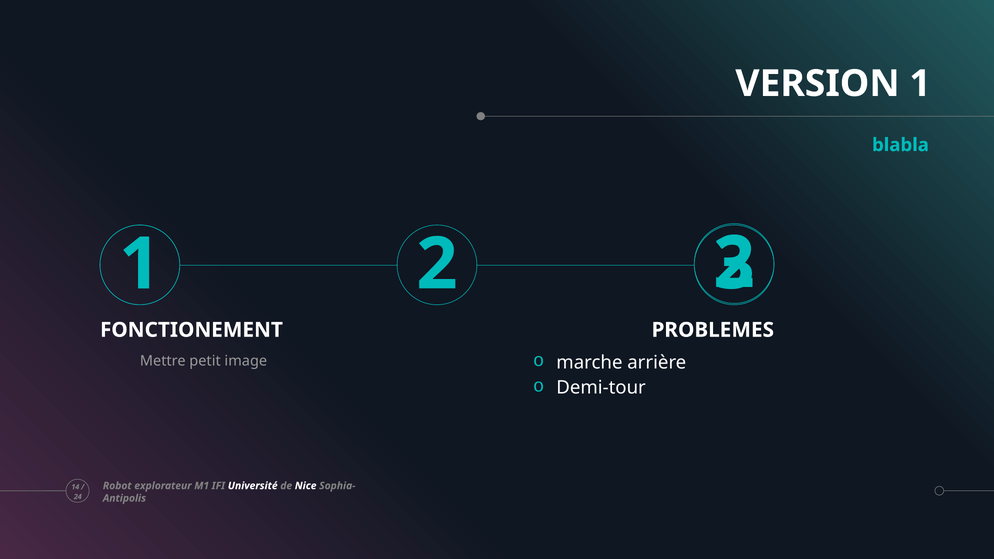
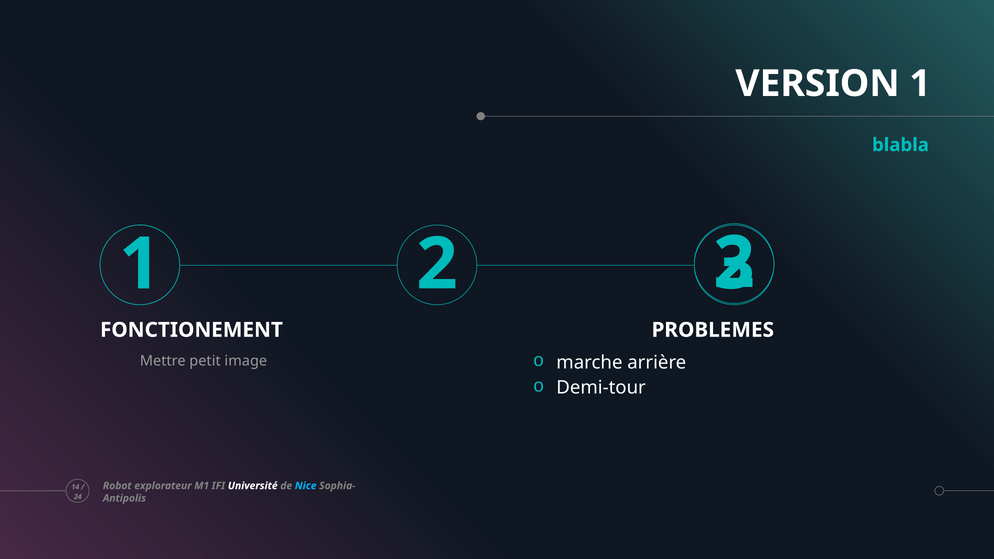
Nice colour: white -> light blue (306, 486)
